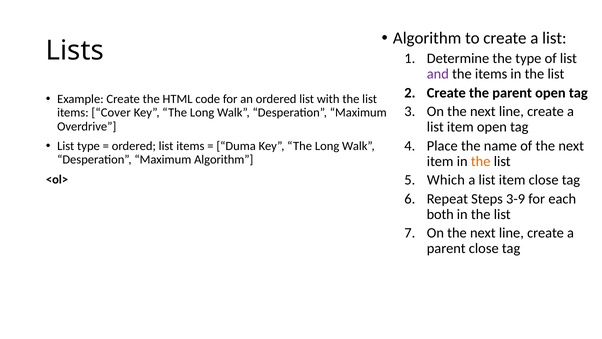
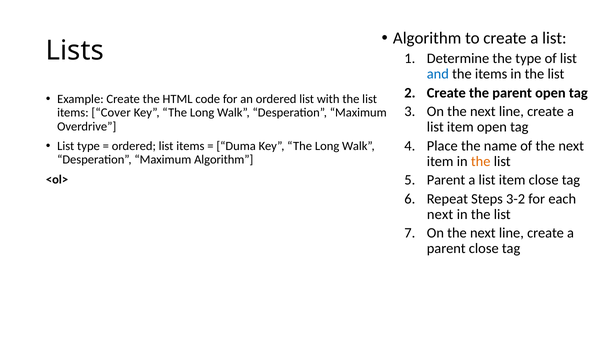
and colour: purple -> blue (438, 74)
Which: Which -> Parent (446, 180)
3-9: 3-9 -> 3-2 (516, 199)
both: both -> next (440, 214)
